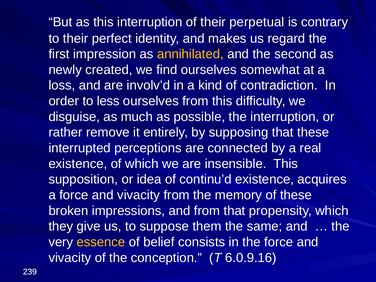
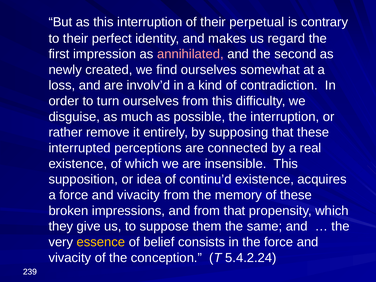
annihilated colour: yellow -> pink (190, 54)
less: less -> turn (108, 101)
6.0.9.16: 6.0.9.16 -> 5.4.2.24 (251, 258)
